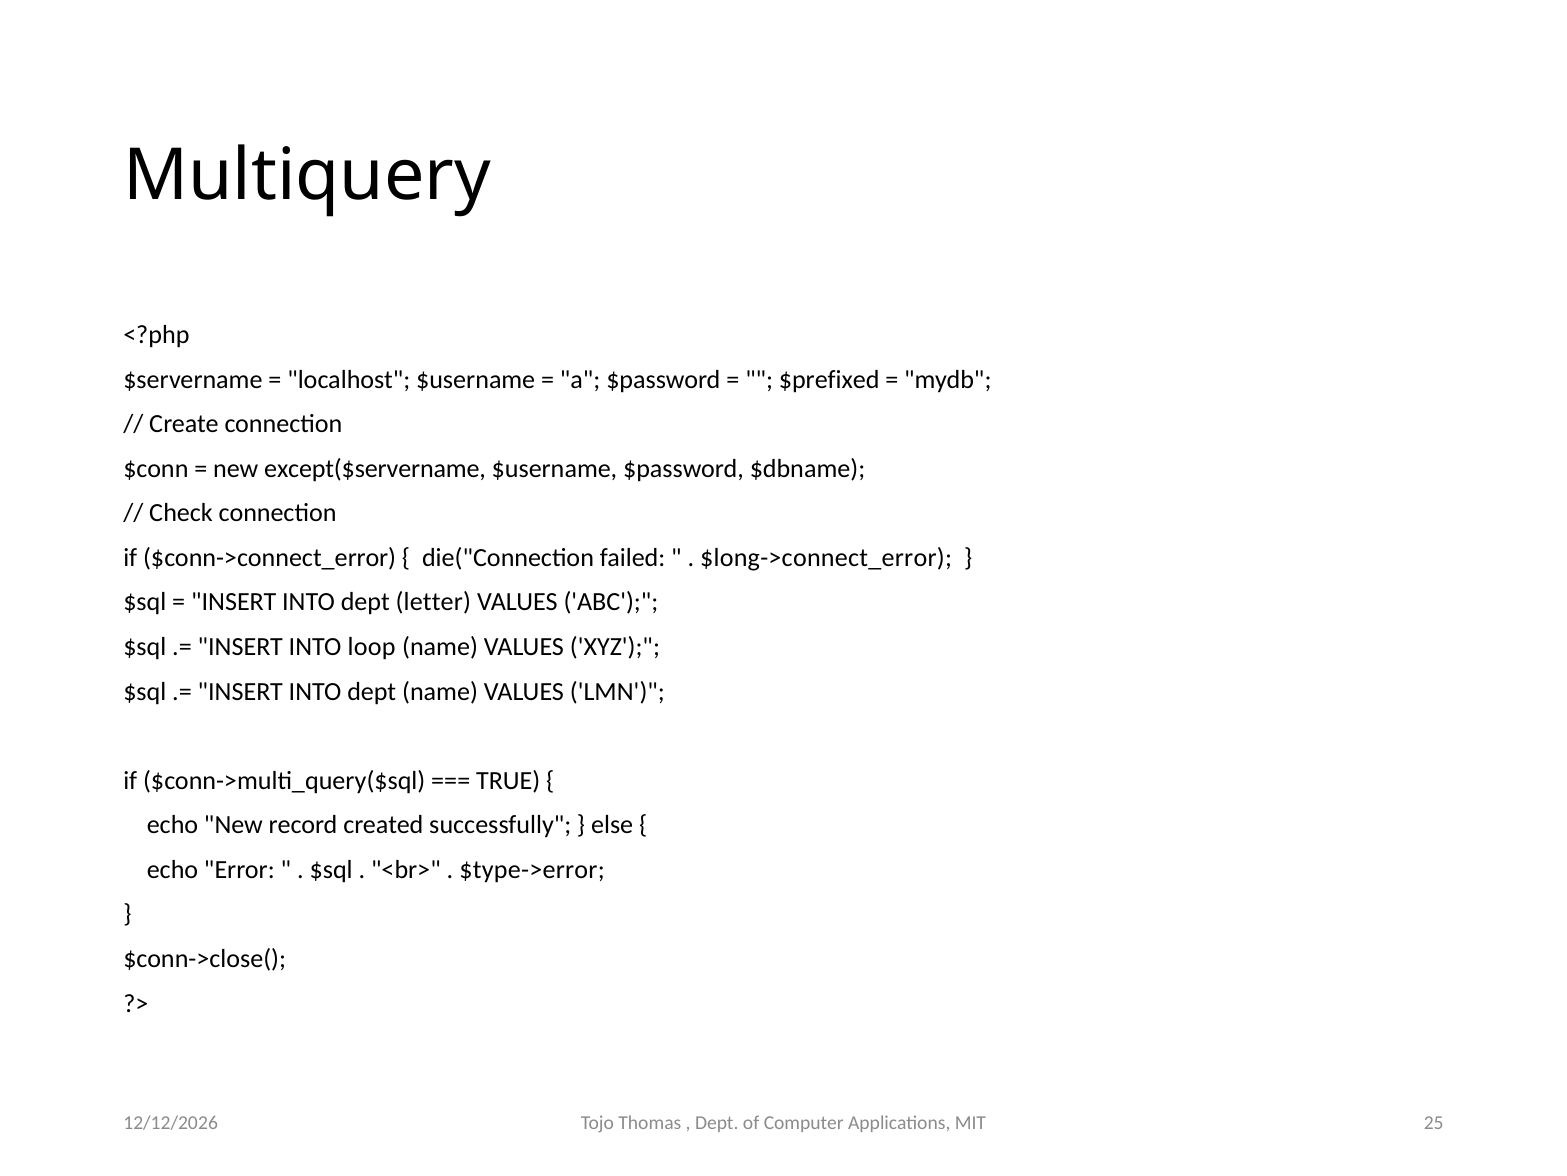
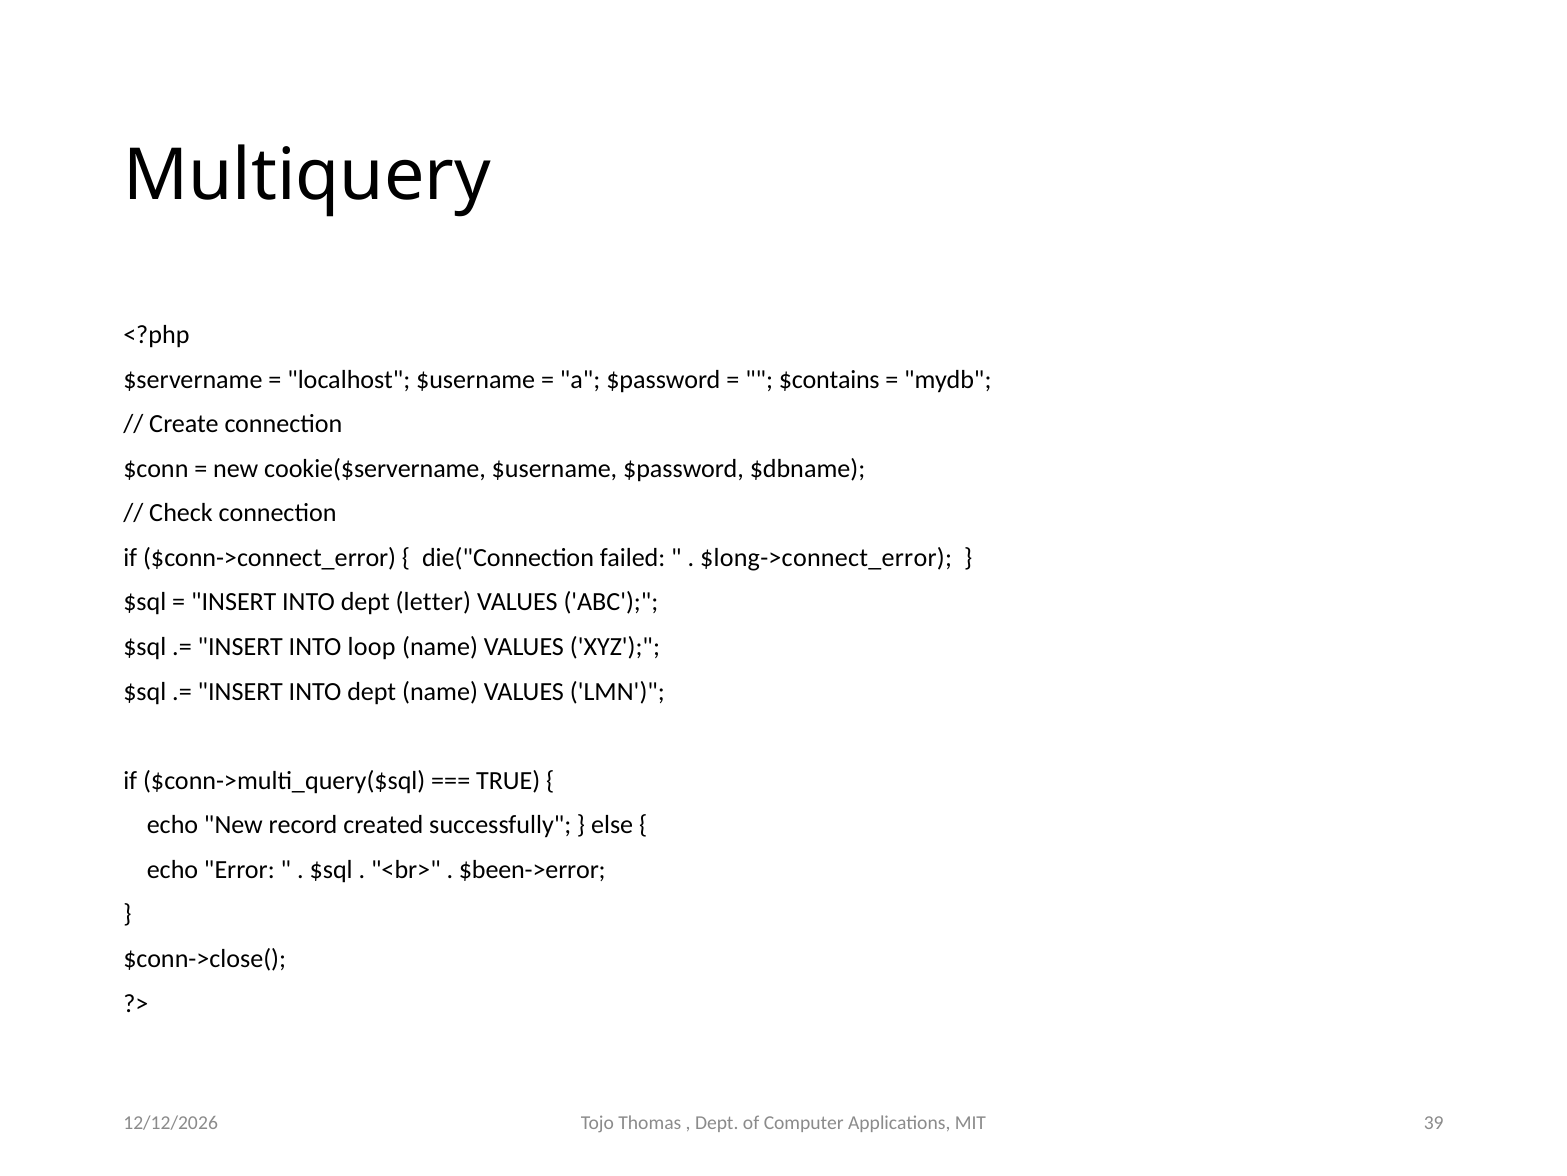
$prefixed: $prefixed -> $contains (829, 379)
except($servername: except($servername -> cookie($servername (375, 468)
$type->error: $type->error -> $been->error (532, 869)
25: 25 -> 39 (1434, 1122)
